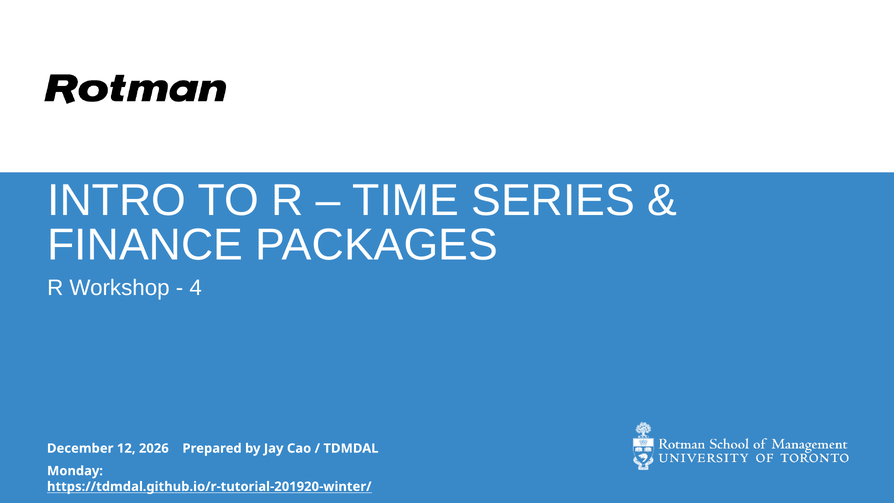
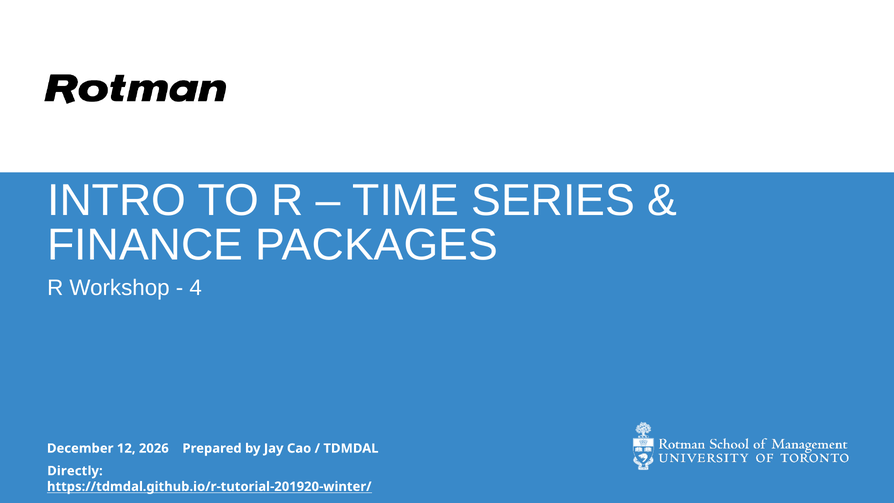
Monday: Monday -> Directly (75, 471)
